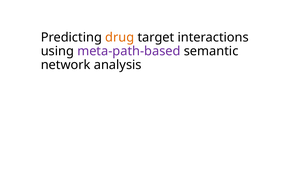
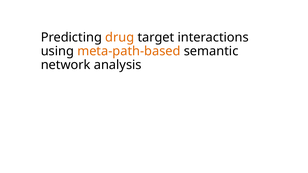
meta-path-based colour: purple -> orange (129, 51)
